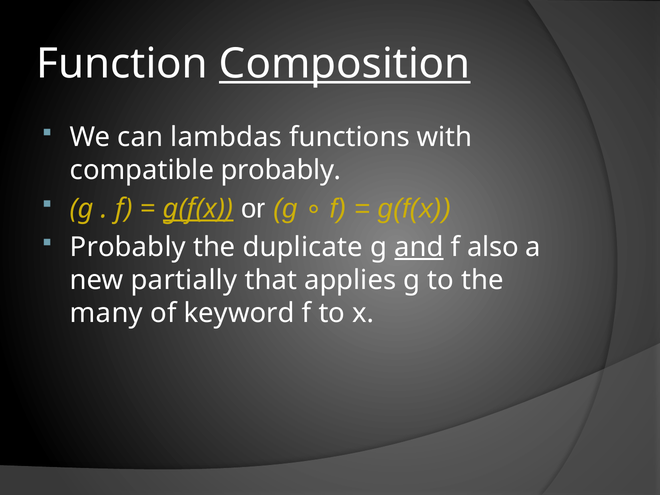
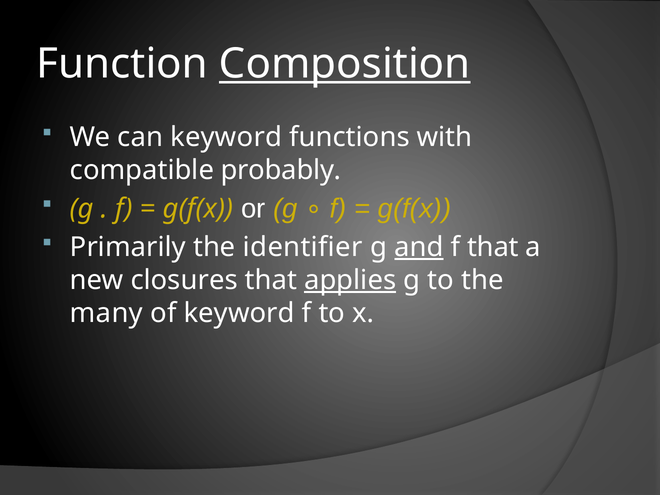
can lambdas: lambdas -> keyword (226, 137)
g(f(x underline: present -> none (198, 209)
Probably: Probably -> Primarily (128, 247)
duplicate: duplicate -> identifier (303, 247)
f also: also -> that (493, 247)
partially: partially -> closures (184, 280)
applies underline: none -> present (350, 280)
